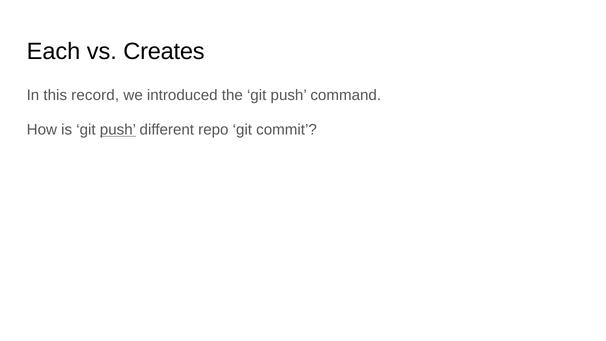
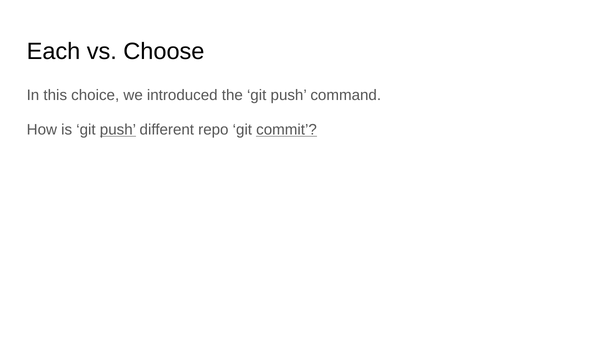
Creates: Creates -> Choose (164, 51)
record: record -> choice (95, 95)
commit underline: none -> present (287, 130)
